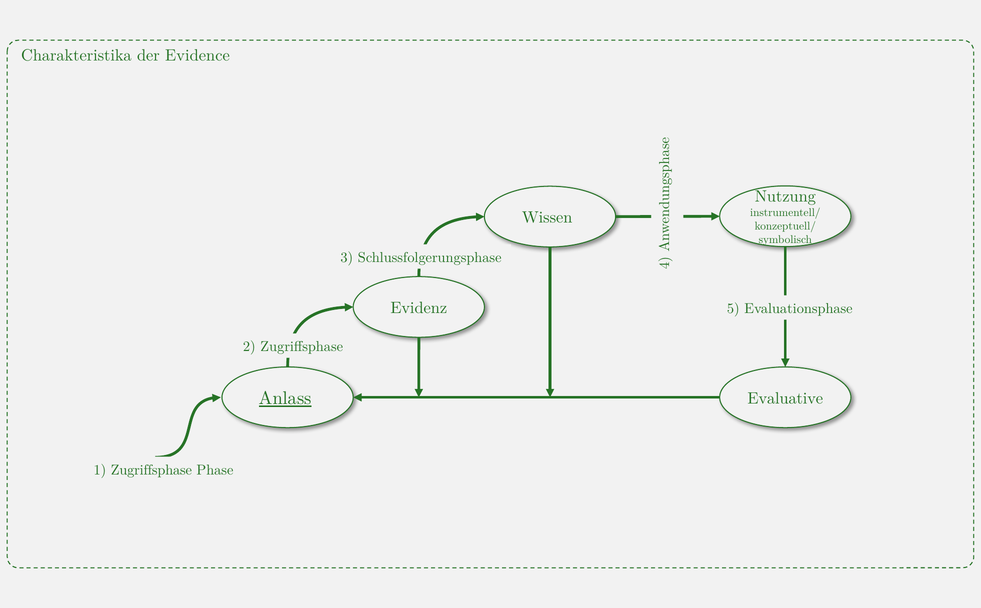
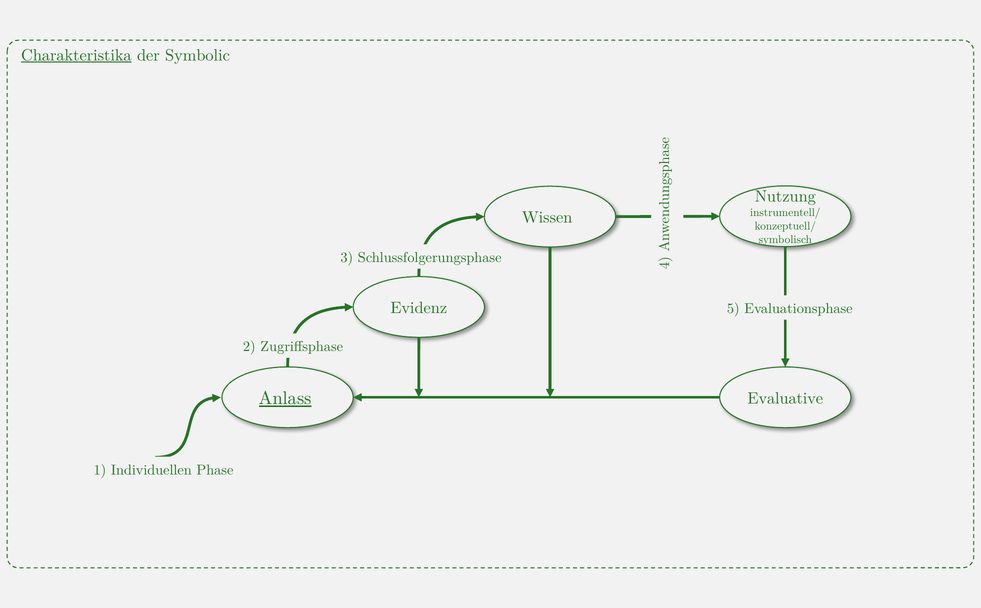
Charakteristika underline: none -> present (76, 55)
Evidence: Evidence -> Symbolic (198, 55)
1 Zugriffsphase: Zugriffsphase -> Individuellen (151, 470)
